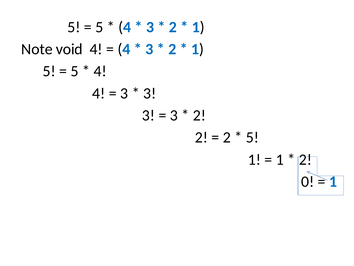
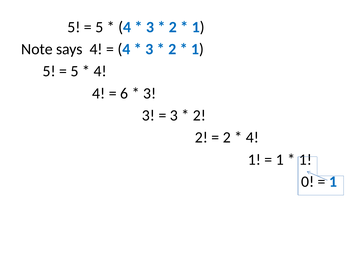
void: void -> says (69, 49)
3: 3 -> 6 (124, 93)
5: 5 -> 4 (252, 137)
2: 2 -> 1 (305, 159)
